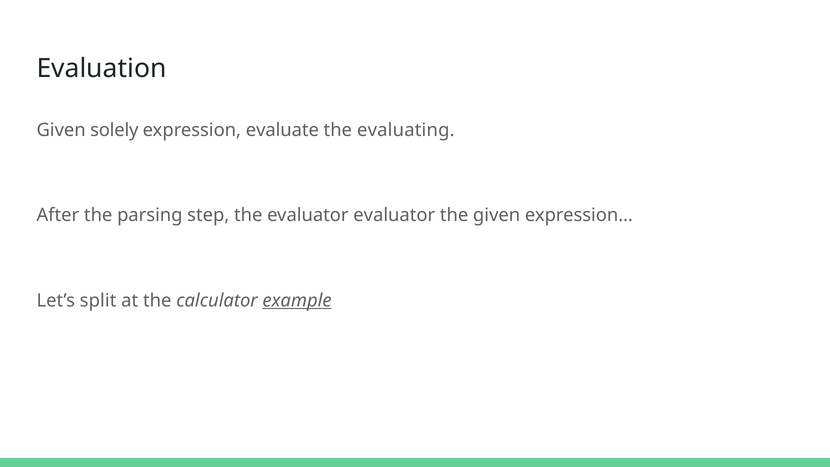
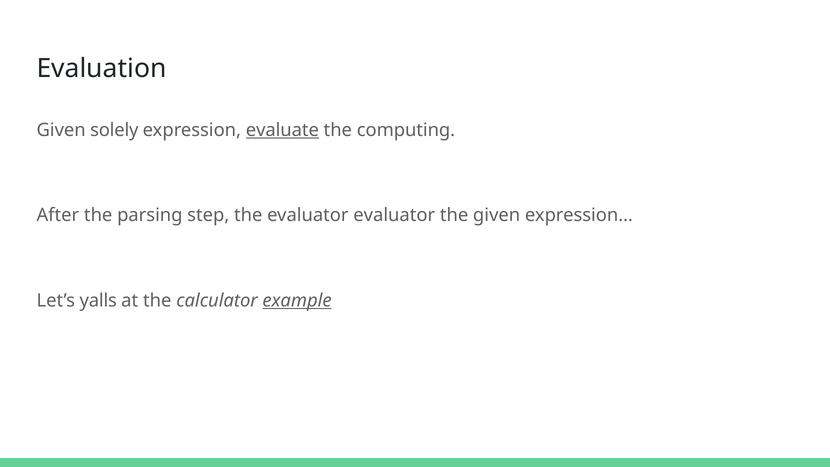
evaluate underline: none -> present (282, 130)
evaluating: evaluating -> computing (406, 130)
split: split -> yalls (98, 300)
